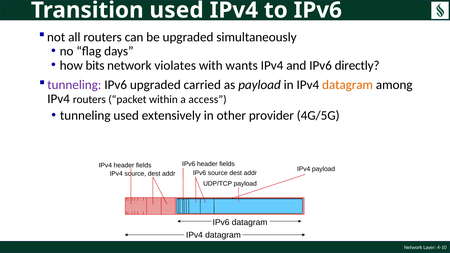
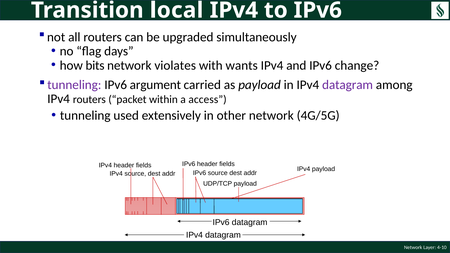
Transition used: used -> local (177, 10)
directly: directly -> change (357, 66)
IPv6 upgraded: upgraded -> argument (155, 85)
datagram colour: orange -> purple (348, 85)
other provider: provider -> network (271, 115)
